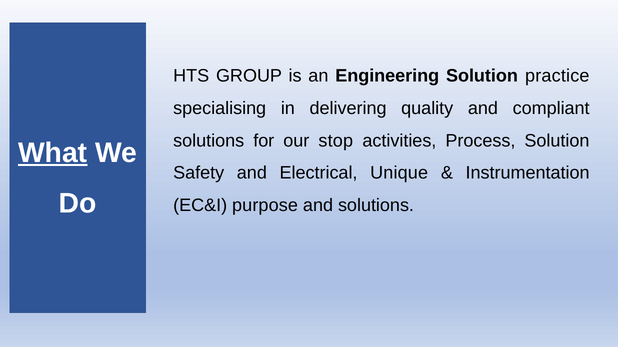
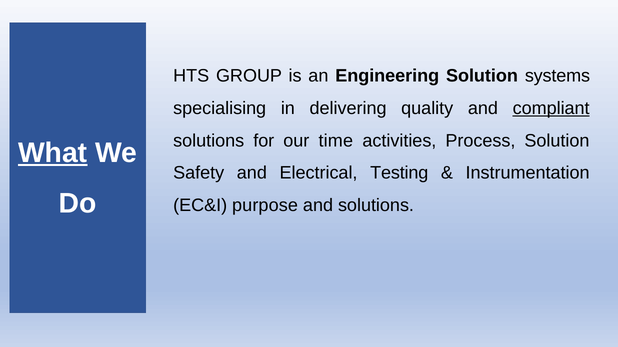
practice: practice -> systems (557, 76)
compliant underline: none -> present (551, 109)
stop: stop -> time (336, 141)
Unique: Unique -> Testing (399, 173)
